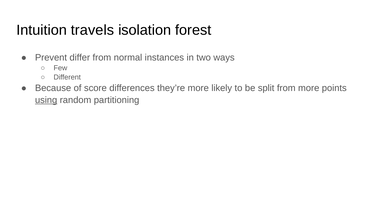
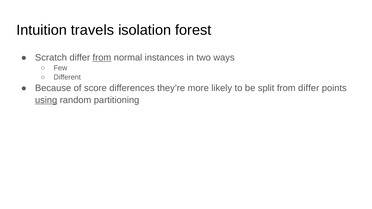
Prevent: Prevent -> Scratch (51, 58)
from underline: none -> present (102, 58)
from more: more -> differ (309, 88)
